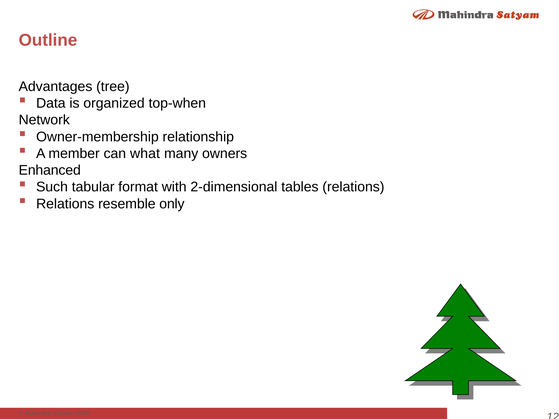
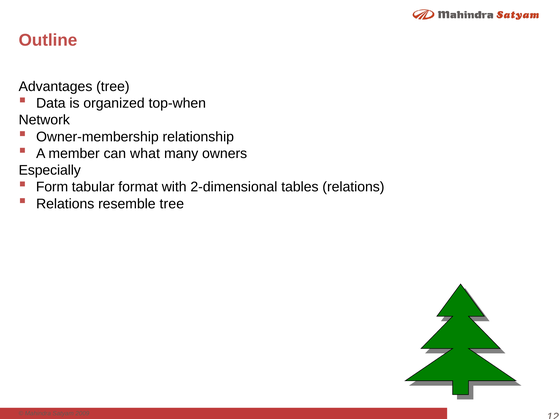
Enhanced: Enhanced -> Especially (50, 170)
Such: Such -> Form (52, 187)
resemble only: only -> tree (172, 204)
